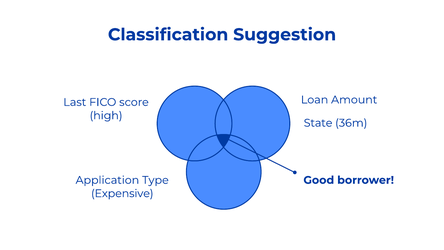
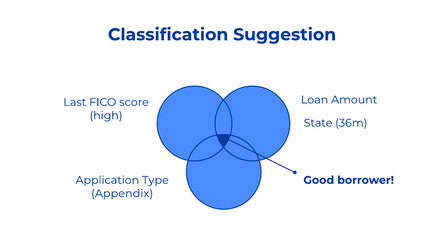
Expensive: Expensive -> Appendix (122, 193)
